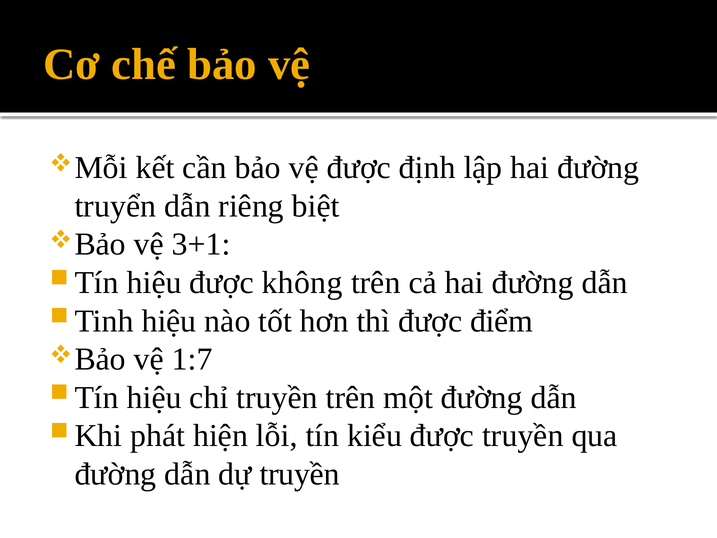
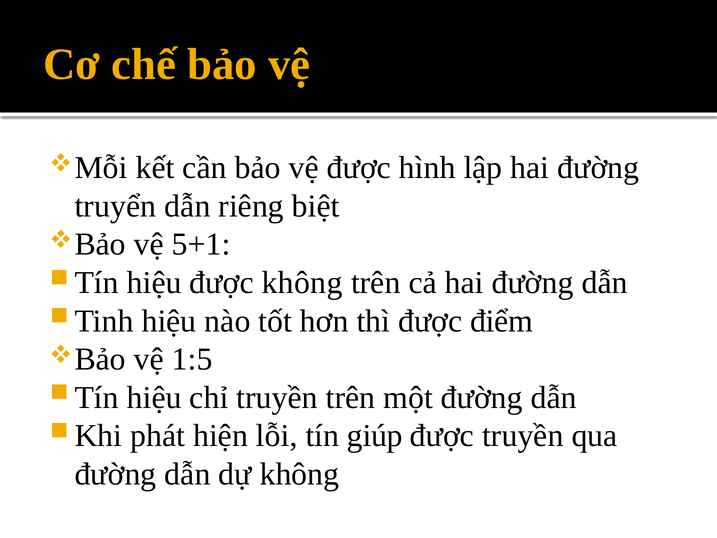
định: định -> hình (427, 168)
3+1: 3+1 -> 5+1 (201, 244)
1:7: 1:7 -> 1:5 (192, 359)
kiểu: kiểu -> giúp (375, 436)
dự truyền: truyền -> không (299, 474)
